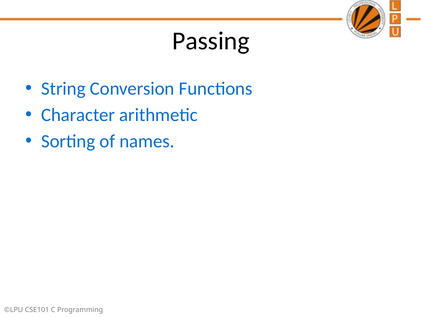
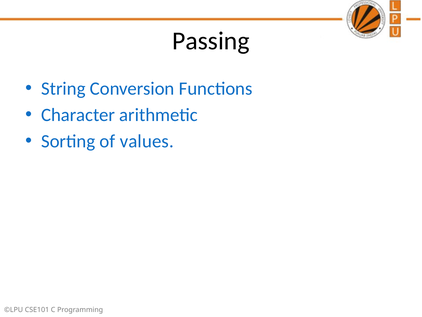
names: names -> values (147, 141)
